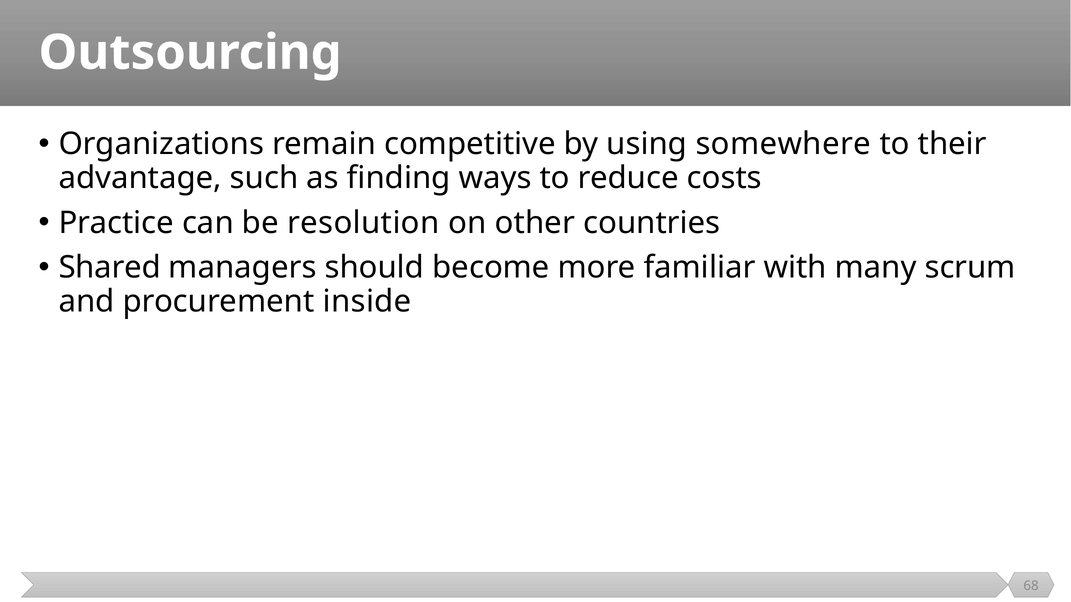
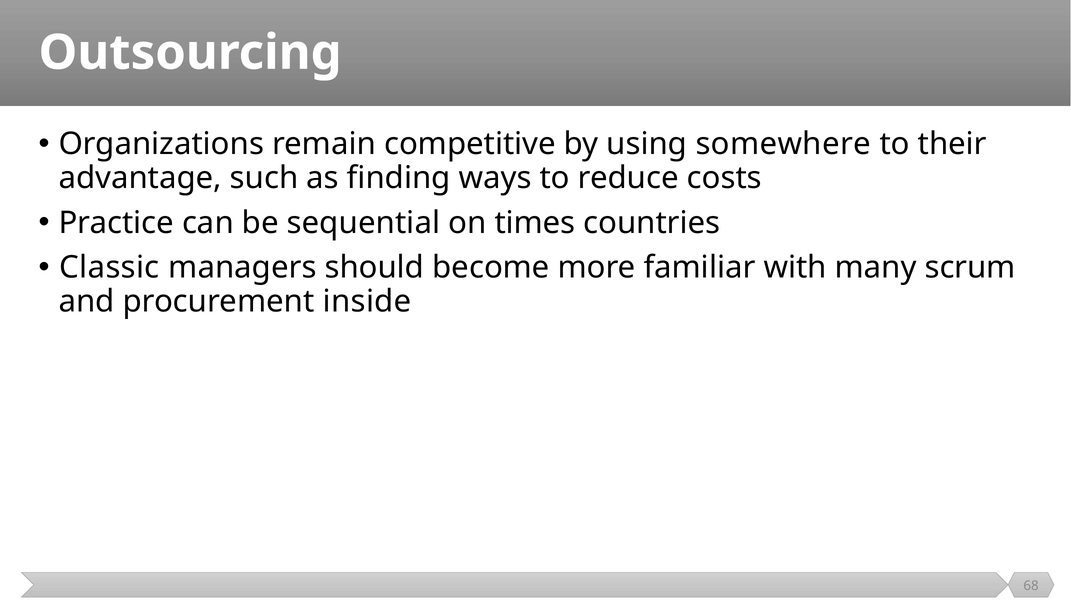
resolution: resolution -> sequential (363, 223)
other: other -> times (535, 223)
Shared: Shared -> Classic (109, 268)
